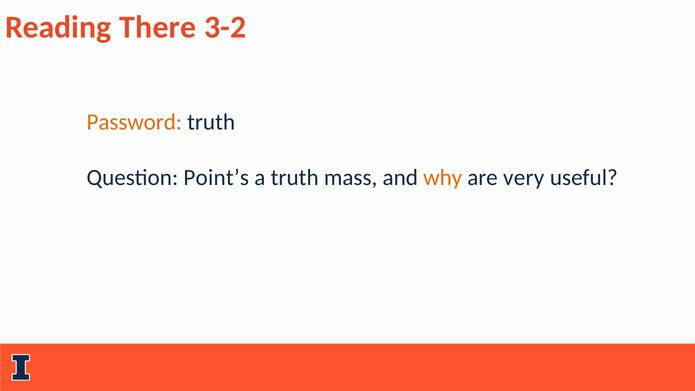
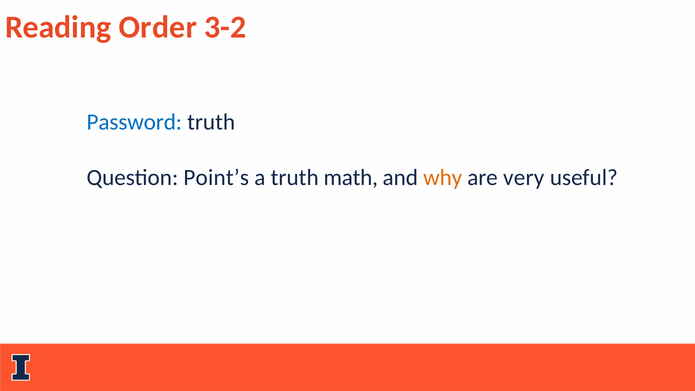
There: There -> Order (158, 27)
Password colour: orange -> blue (134, 122)
mass: mass -> math (351, 178)
